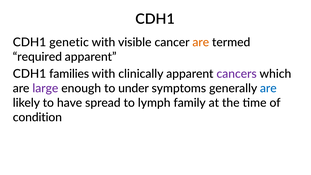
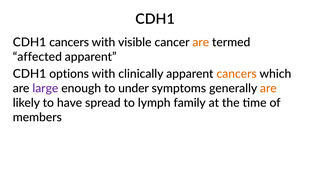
CDH1 genetic: genetic -> cancers (69, 42)
required: required -> affected (37, 57)
families: families -> options (69, 74)
cancers colour: purple -> orange (237, 74)
are colour: blue -> orange (268, 88)
condition: condition -> members (37, 117)
